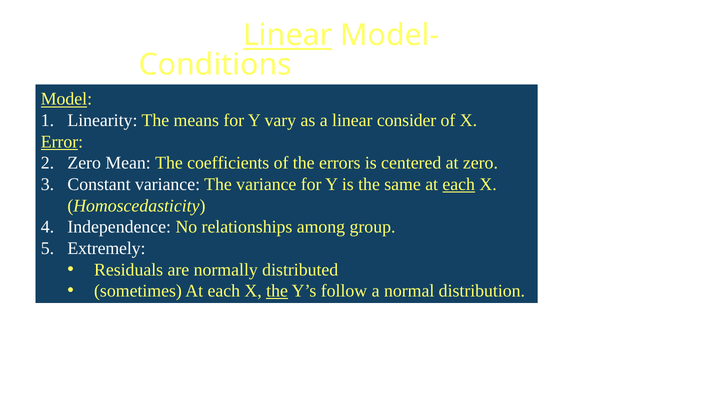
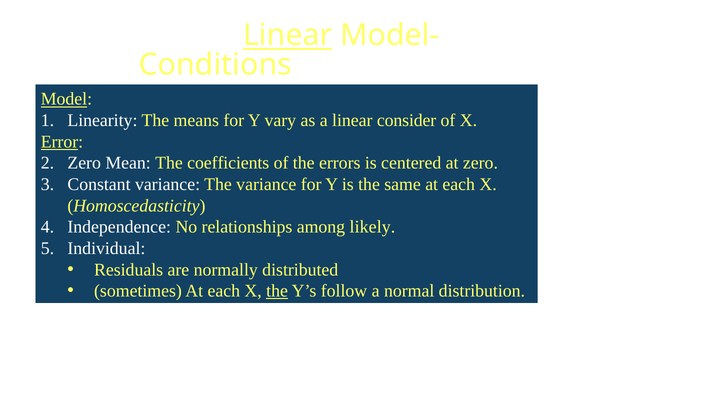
each underline: present -> none (459, 184)
group: group -> likely (372, 227)
Extremely: Extremely -> Individual (106, 248)
